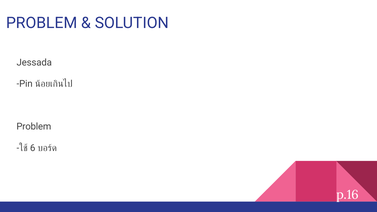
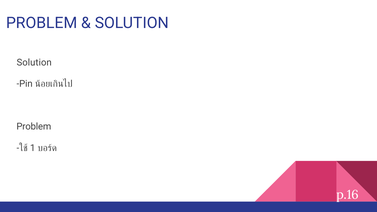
Jessada: Jessada -> Solution (34, 62)
6: 6 -> 1 (33, 148)
